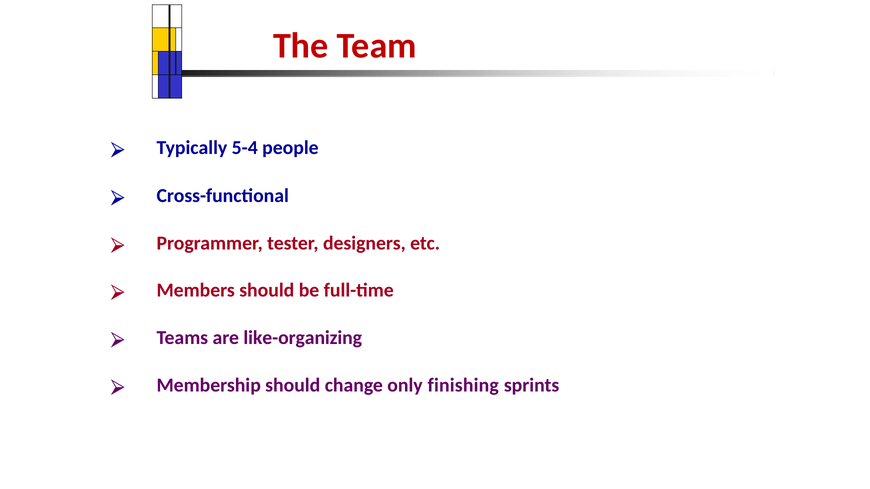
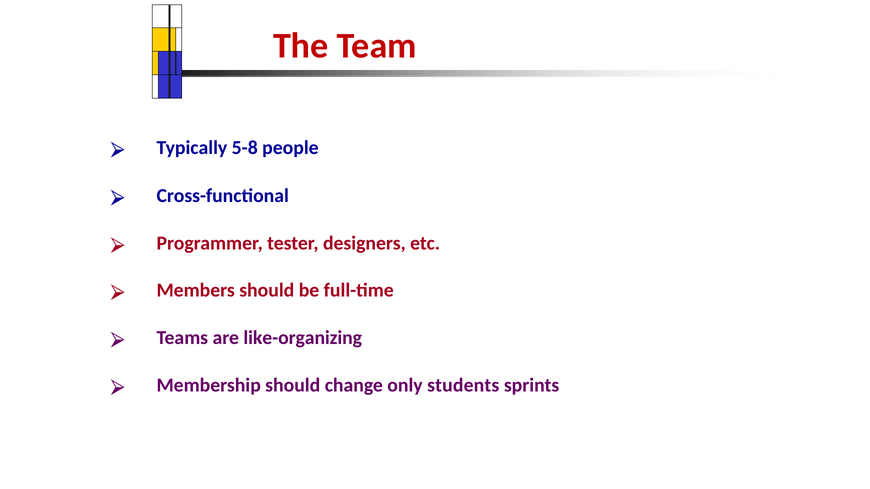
5-4: 5-4 -> 5-8 (245, 148)
finishing: finishing -> students (463, 385)
